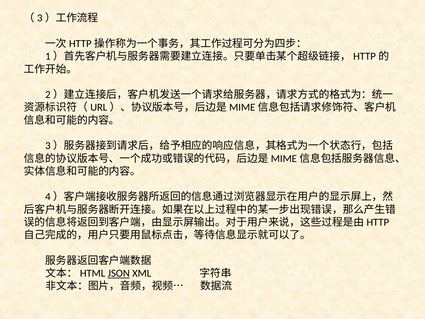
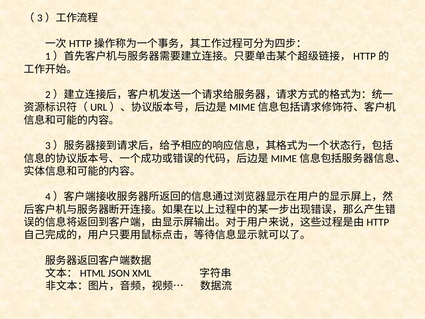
JSON underline: present -> none (119, 273)
